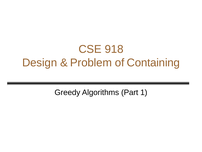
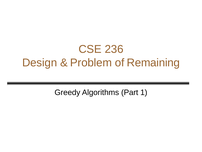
918: 918 -> 236 (114, 49)
Containing: Containing -> Remaining (153, 62)
